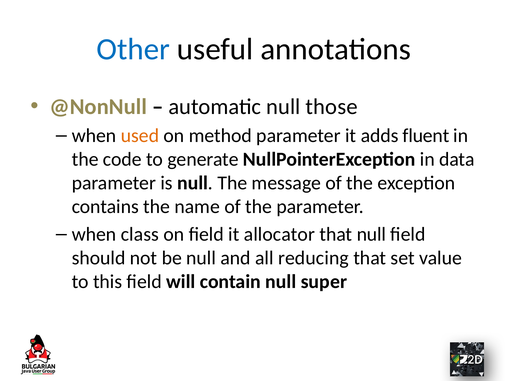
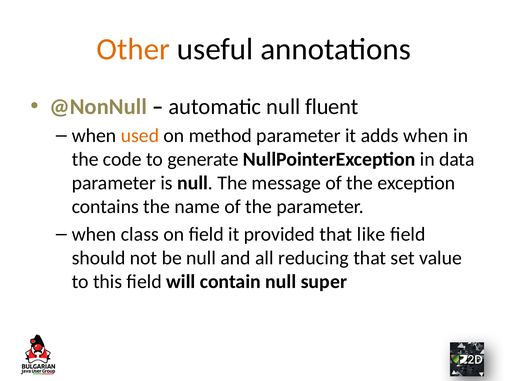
Other colour: blue -> orange (133, 49)
those: those -> fluent (332, 107)
adds fluent: fluent -> when (426, 136)
allocator: allocator -> provided (279, 234)
that null: null -> like (371, 234)
